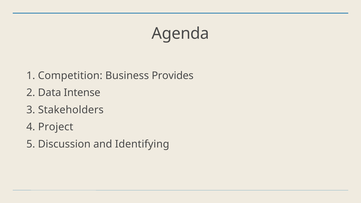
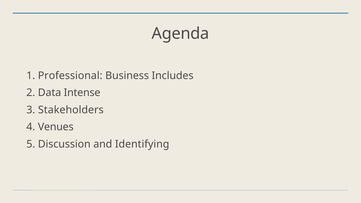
Competition: Competition -> Professional (70, 76)
Provides: Provides -> Includes (173, 76)
Project: Project -> Venues (56, 127)
